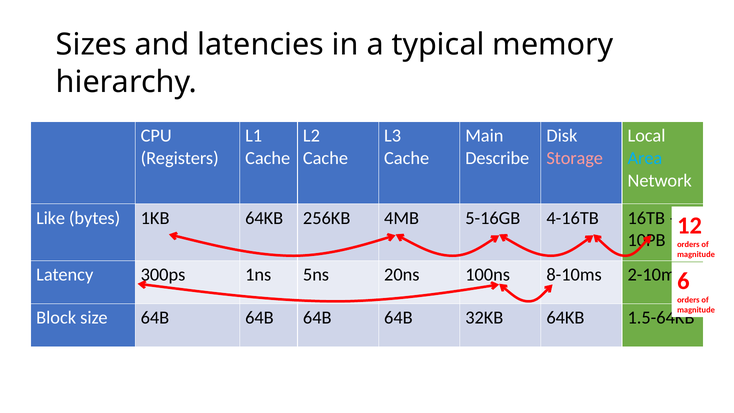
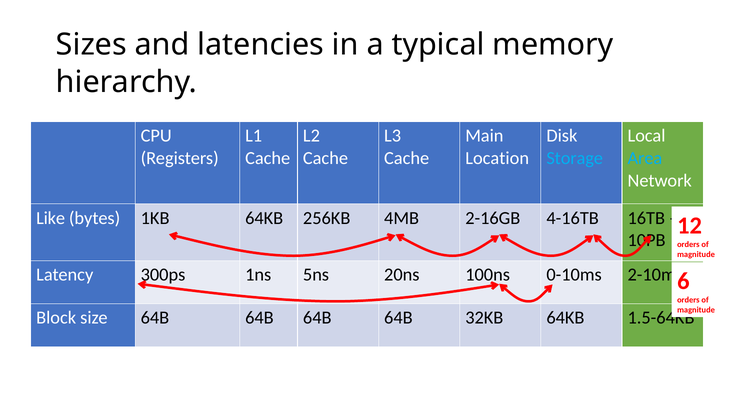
Describe: Describe -> Location (497, 158)
Storage colour: pink -> light blue (575, 158)
5-16GB: 5-16GB -> 2-16GB (493, 218)
8-10ms: 8-10ms -> 0-10ms (574, 275)
